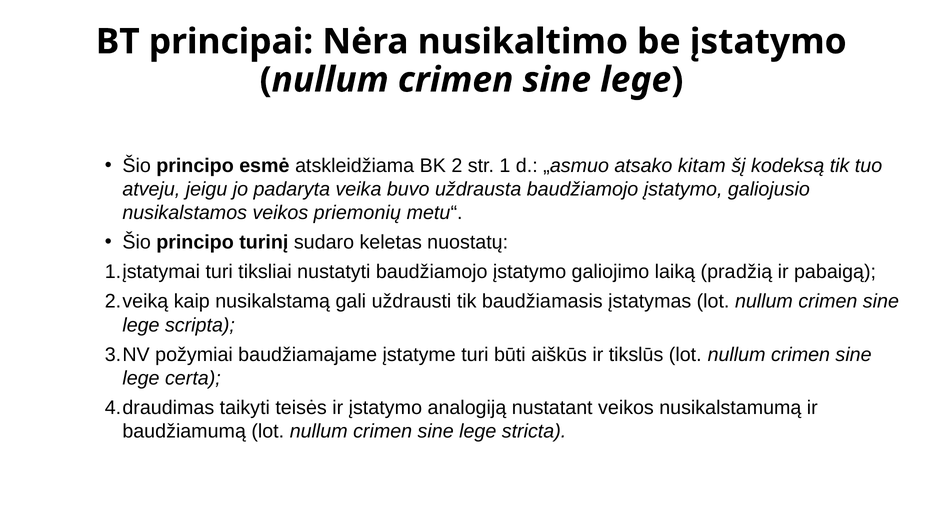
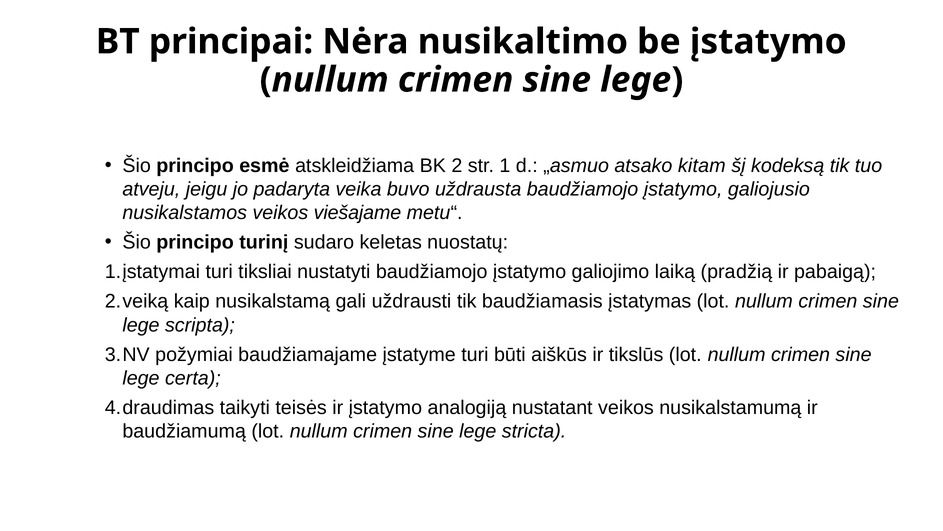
priemonių: priemonių -> viešajame (357, 213)
